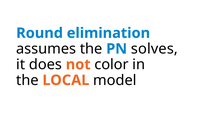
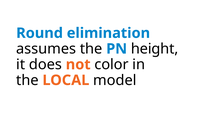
solves: solves -> height (155, 49)
